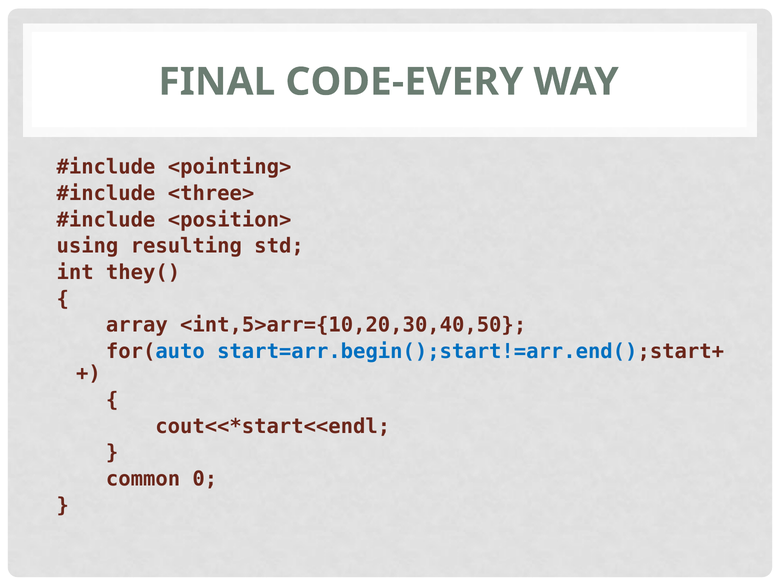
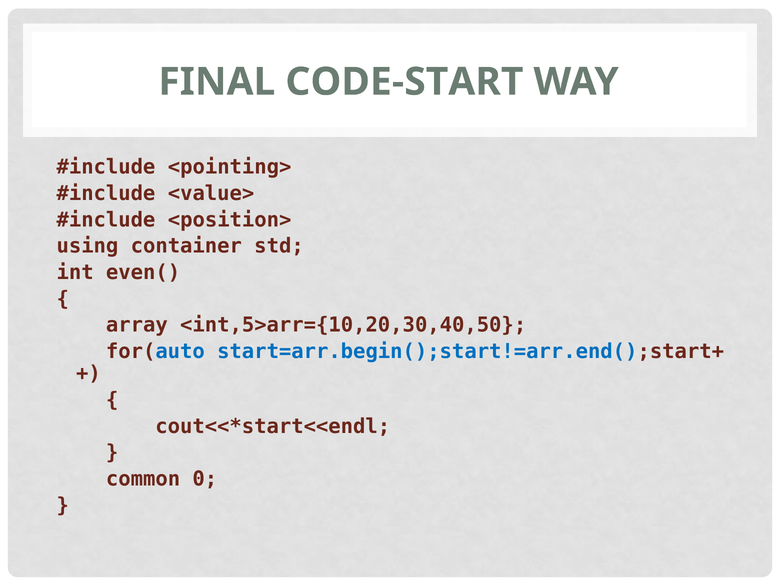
CODE-EVERY: CODE-EVERY -> CODE-START (404, 82)
<three>: <three> -> <value> (211, 193)
resulting: resulting -> container (186, 246)
they(: they( -> even( (143, 272)
